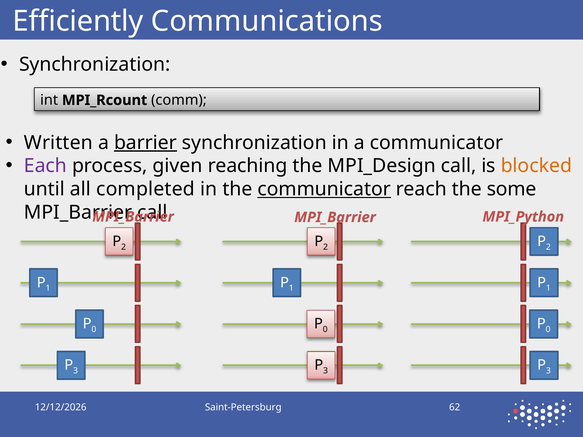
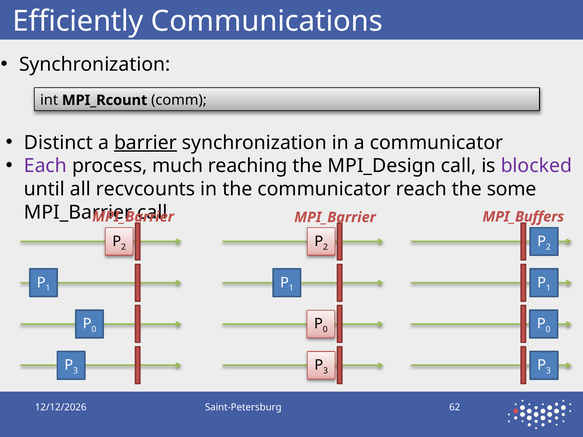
Written: Written -> Distinct (58, 143)
given: given -> much (178, 166)
blocked colour: orange -> purple (536, 166)
completed: completed -> recvcounts (146, 189)
communicator underline: present -> none (324, 189)
MPI_Python: MPI_Python -> MPI_Buffers (523, 217)
